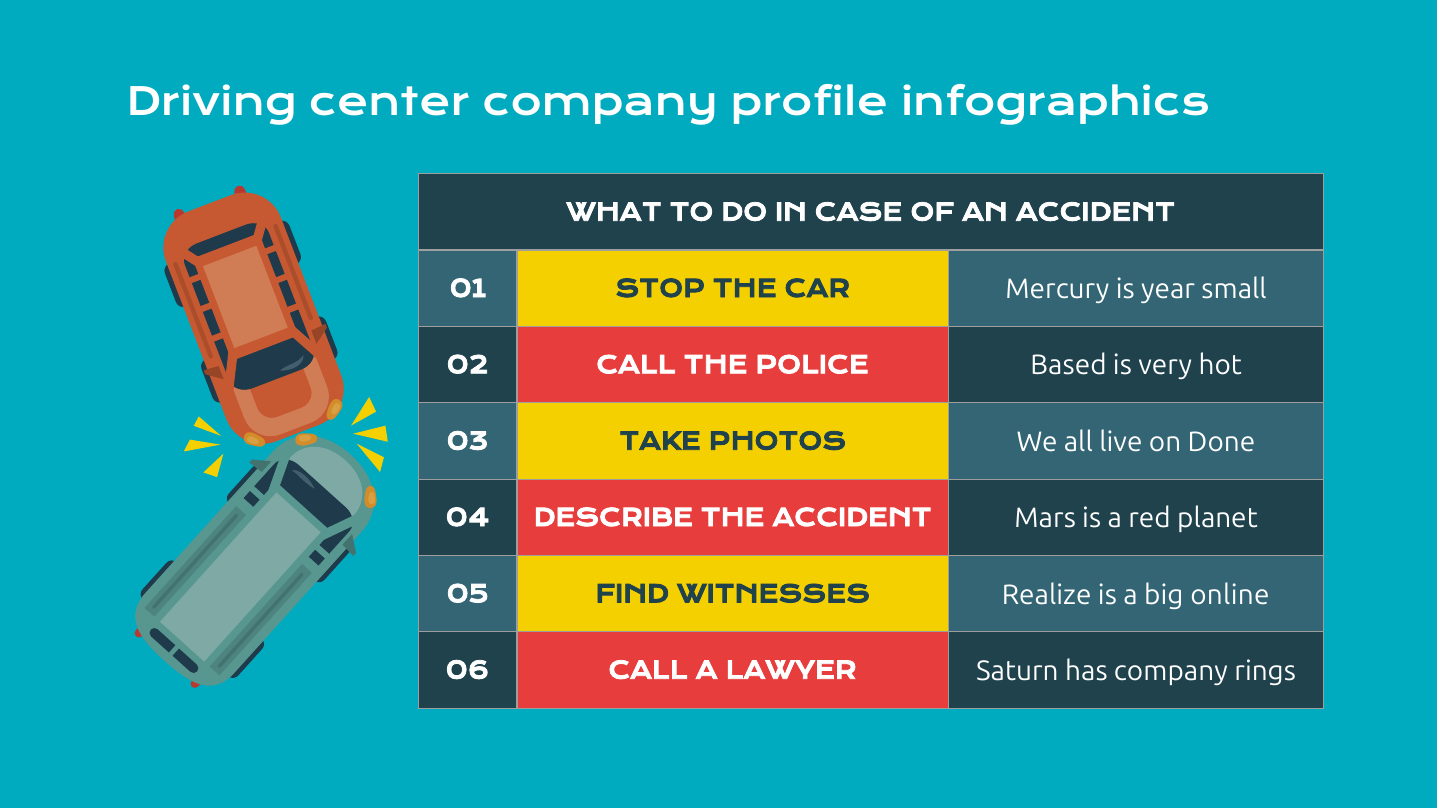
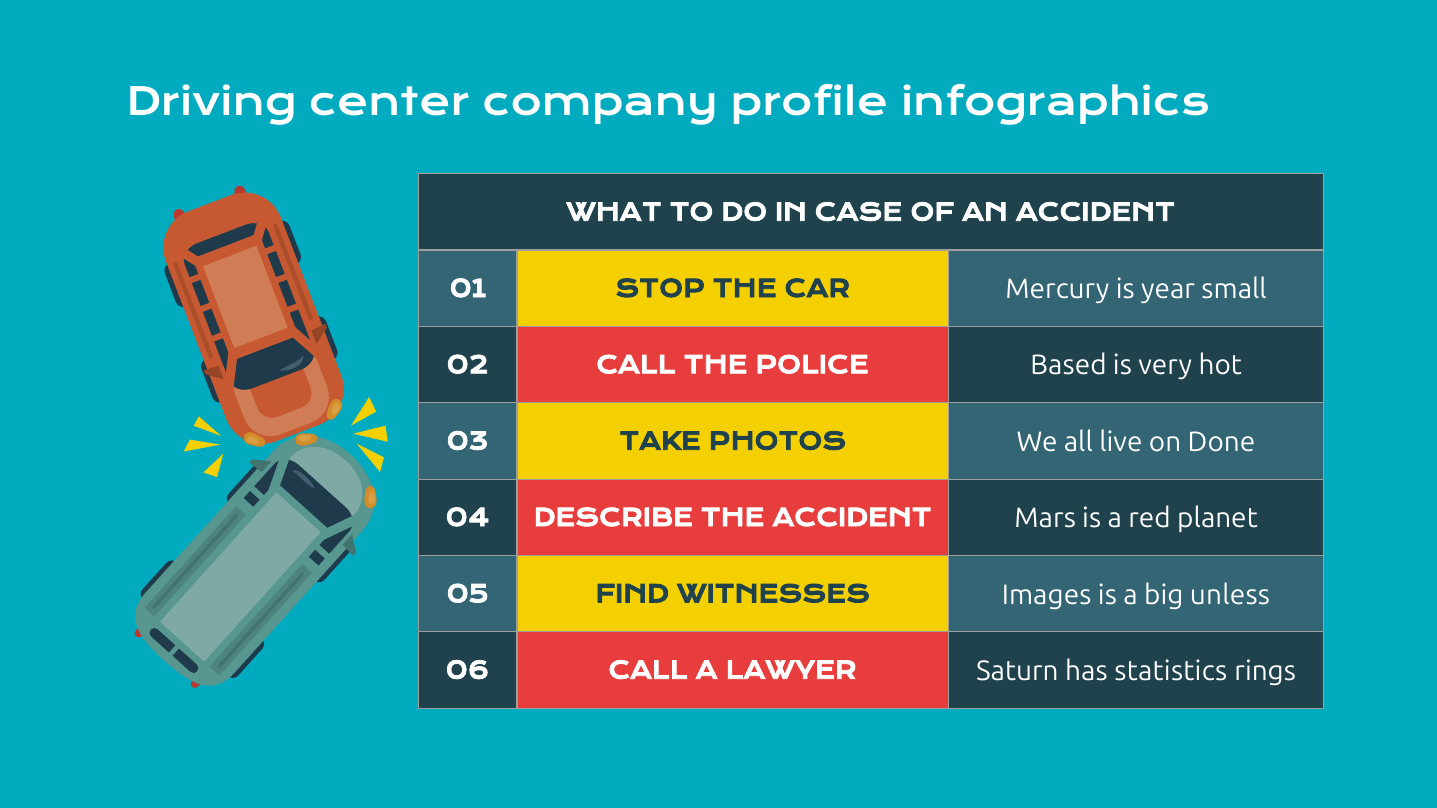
Realize: Realize -> Images (1047, 595)
online: online -> unless (1230, 595)
has company: company -> statistics (1171, 671)
